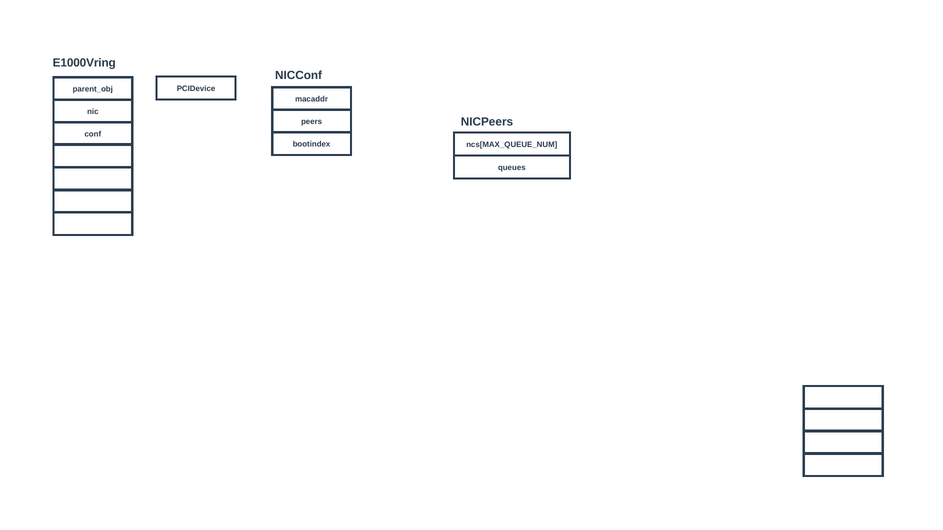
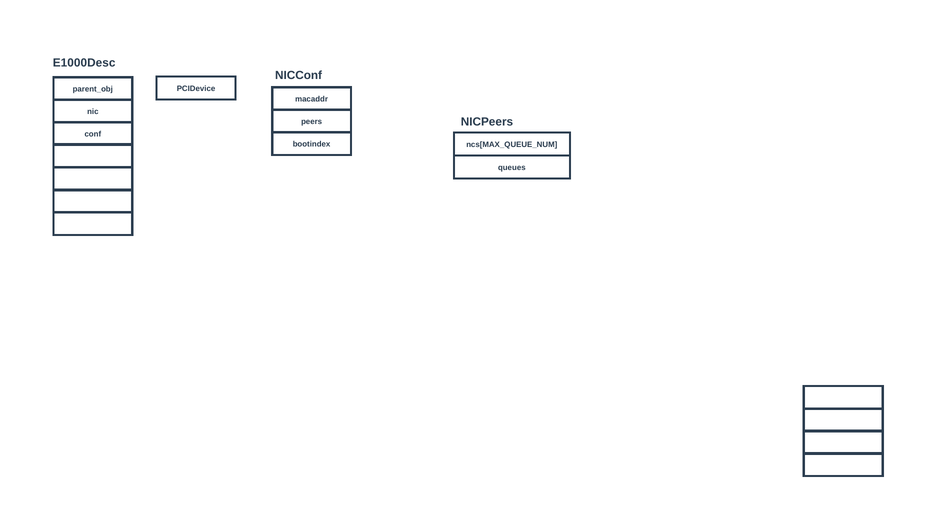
E1000Vring: E1000Vring -> E1000Desc (84, 63)
